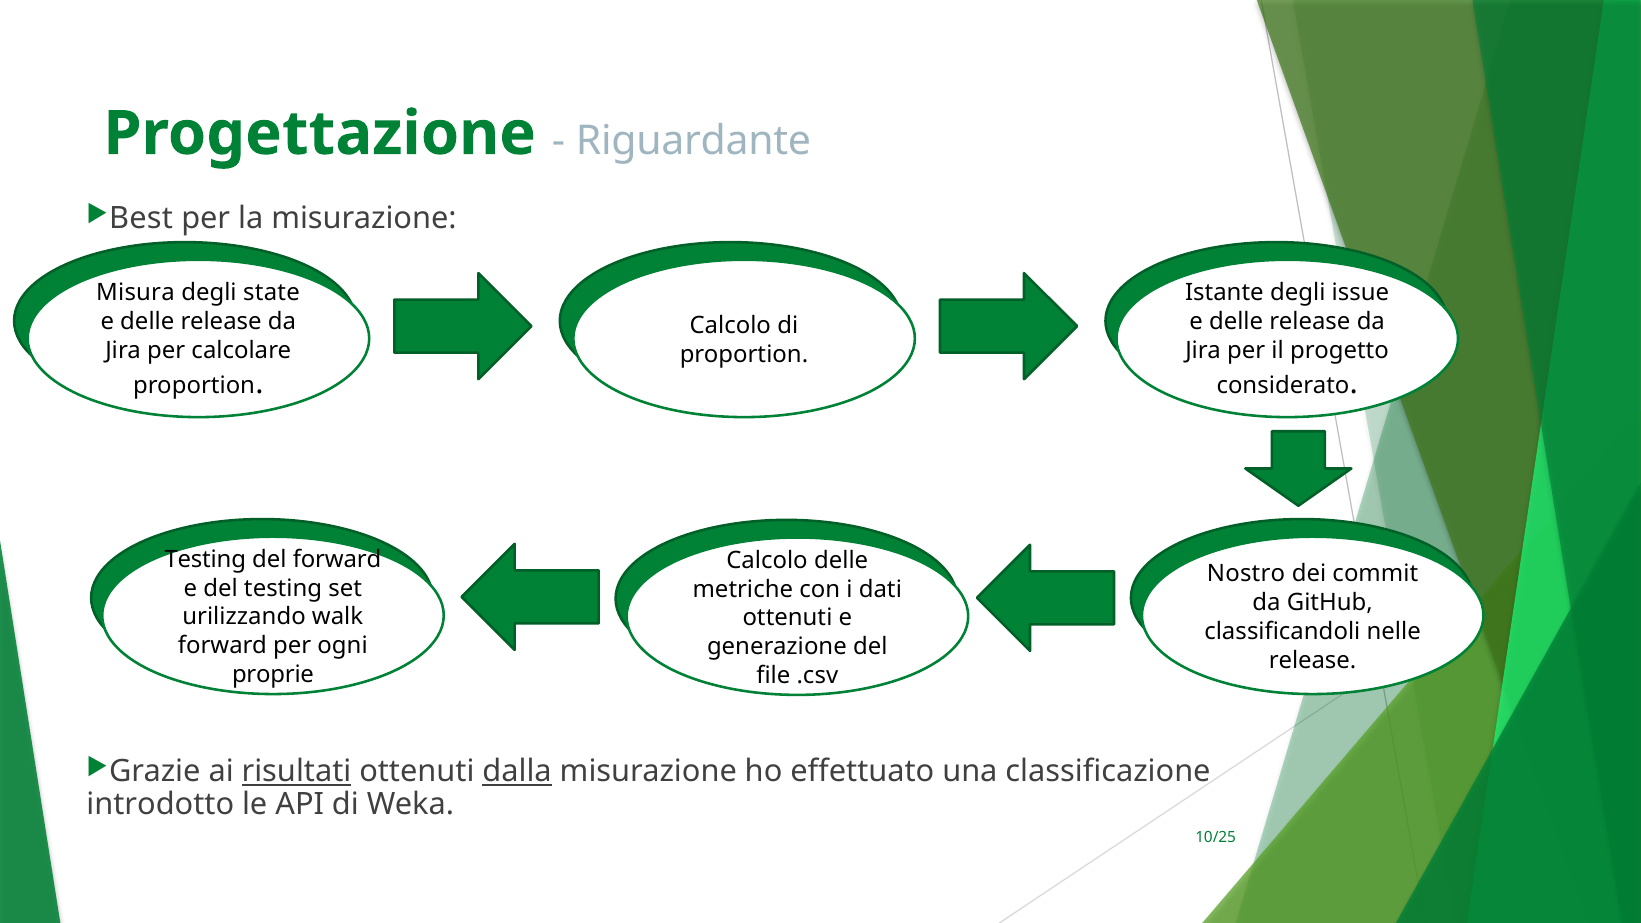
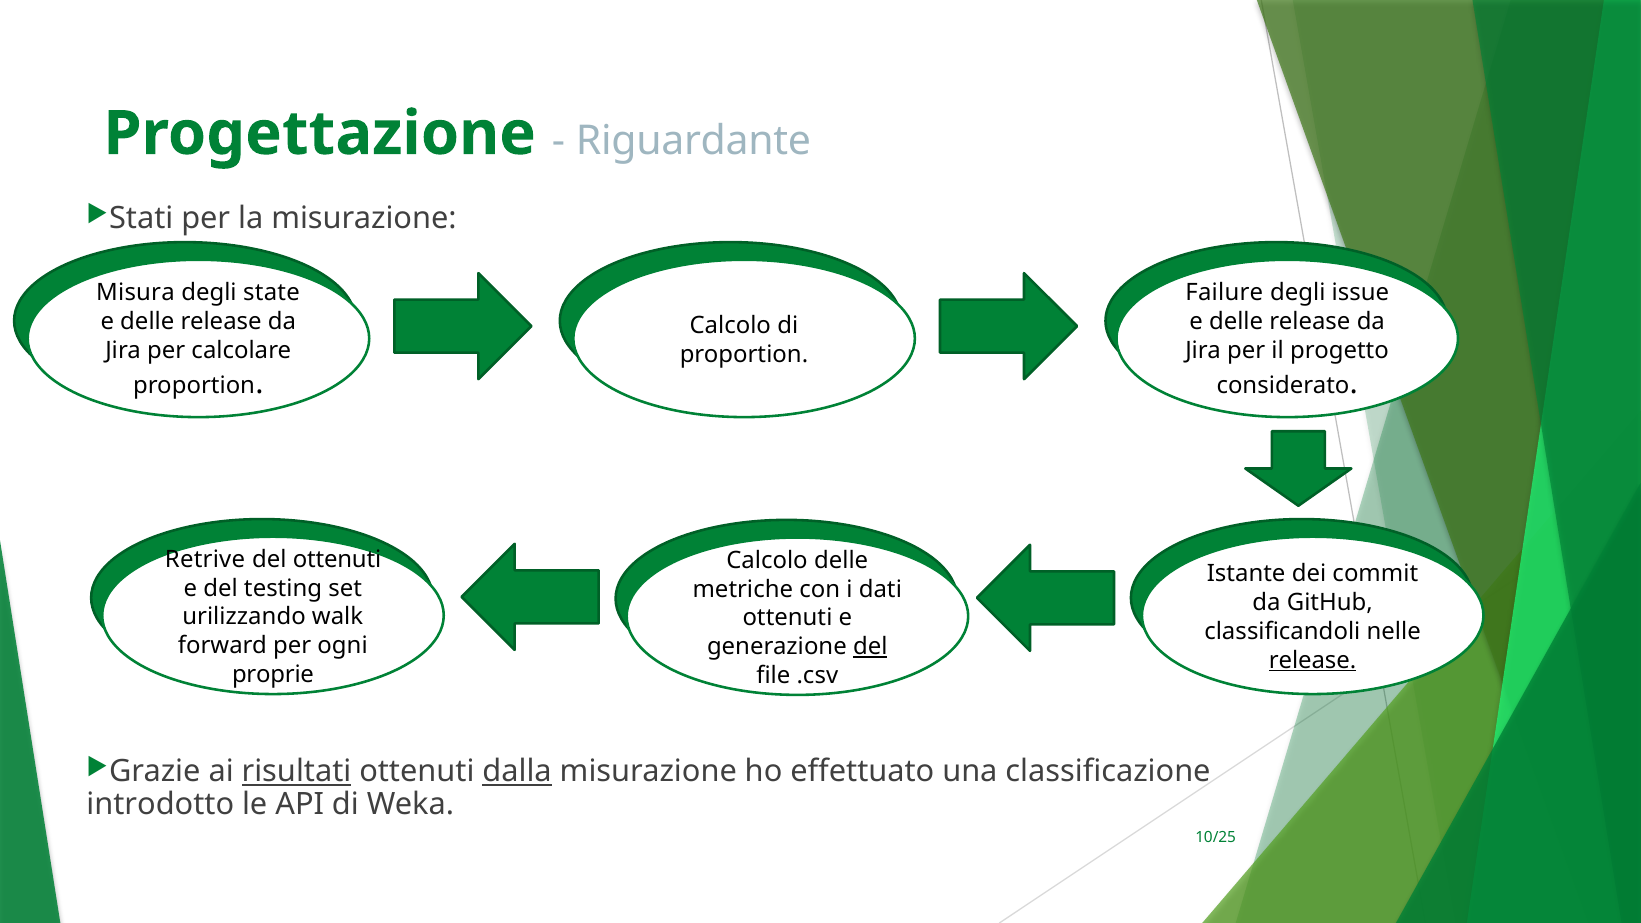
Best: Best -> Stati (141, 218)
Istante: Istante -> Failure (1224, 293)
Testing: Testing -> Retrive (205, 560)
del forward: forward -> ottenuti (337, 560)
Nostro: Nostro -> Istante (1246, 574)
del underline: none -> present (870, 647)
release underline: none -> present (1313, 660)
